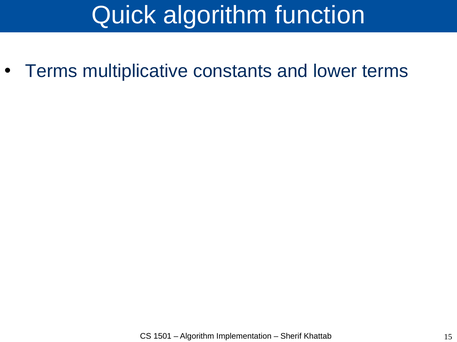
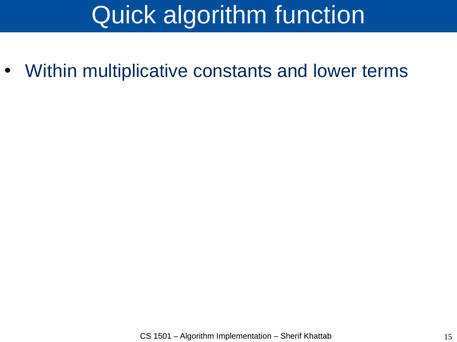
Terms: Terms -> Within (51, 71)
